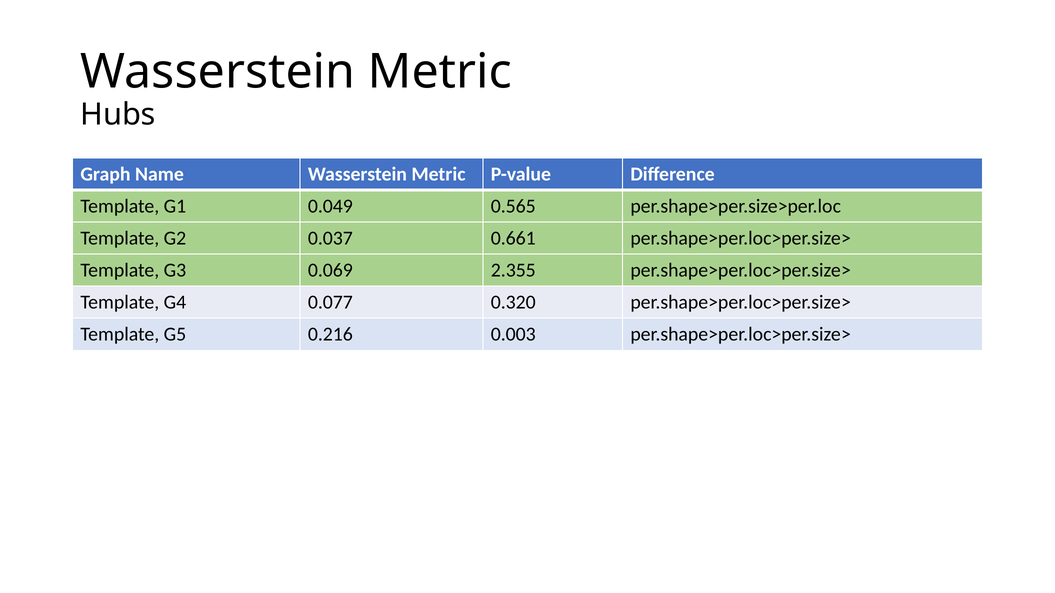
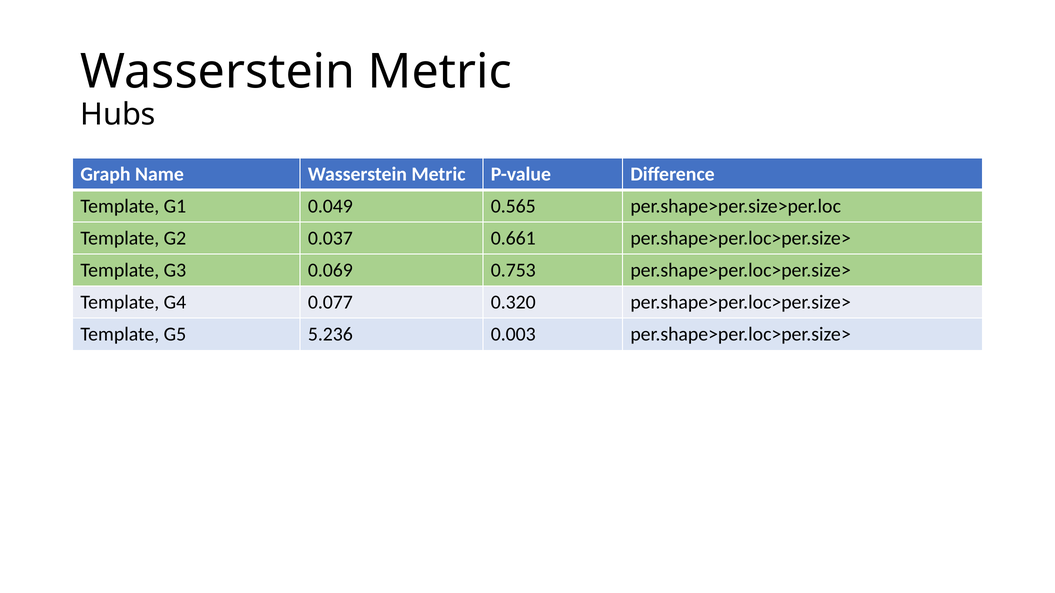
2.355: 2.355 -> 0.753 (513, 271)
0.216: 0.216 -> 5.236 (330, 335)
